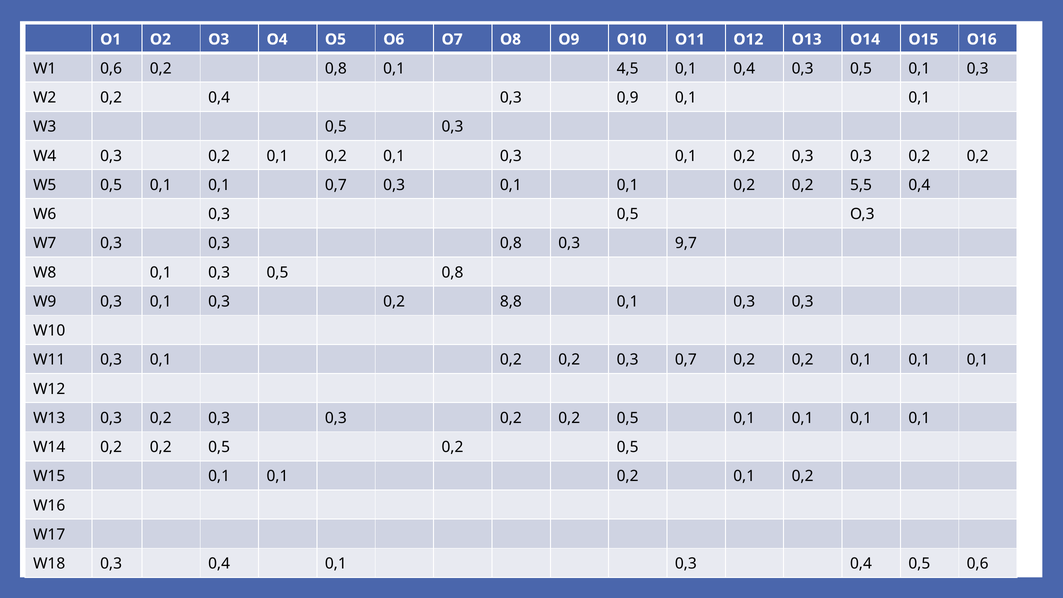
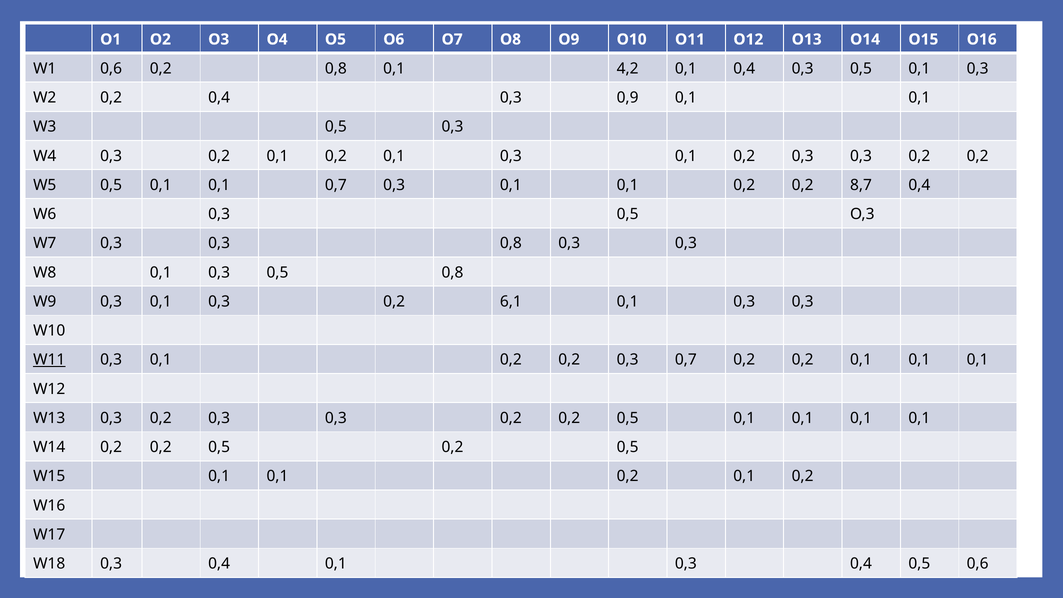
4,5: 4,5 -> 4,2 (628, 69)
5,5: 5,5 -> 8,7 (861, 185)
0,8 0,3 9,7: 9,7 -> 0,3 (686, 243)
8,8: 8,8 -> 6,1 (511, 302)
W11 underline: none -> present (49, 360)
